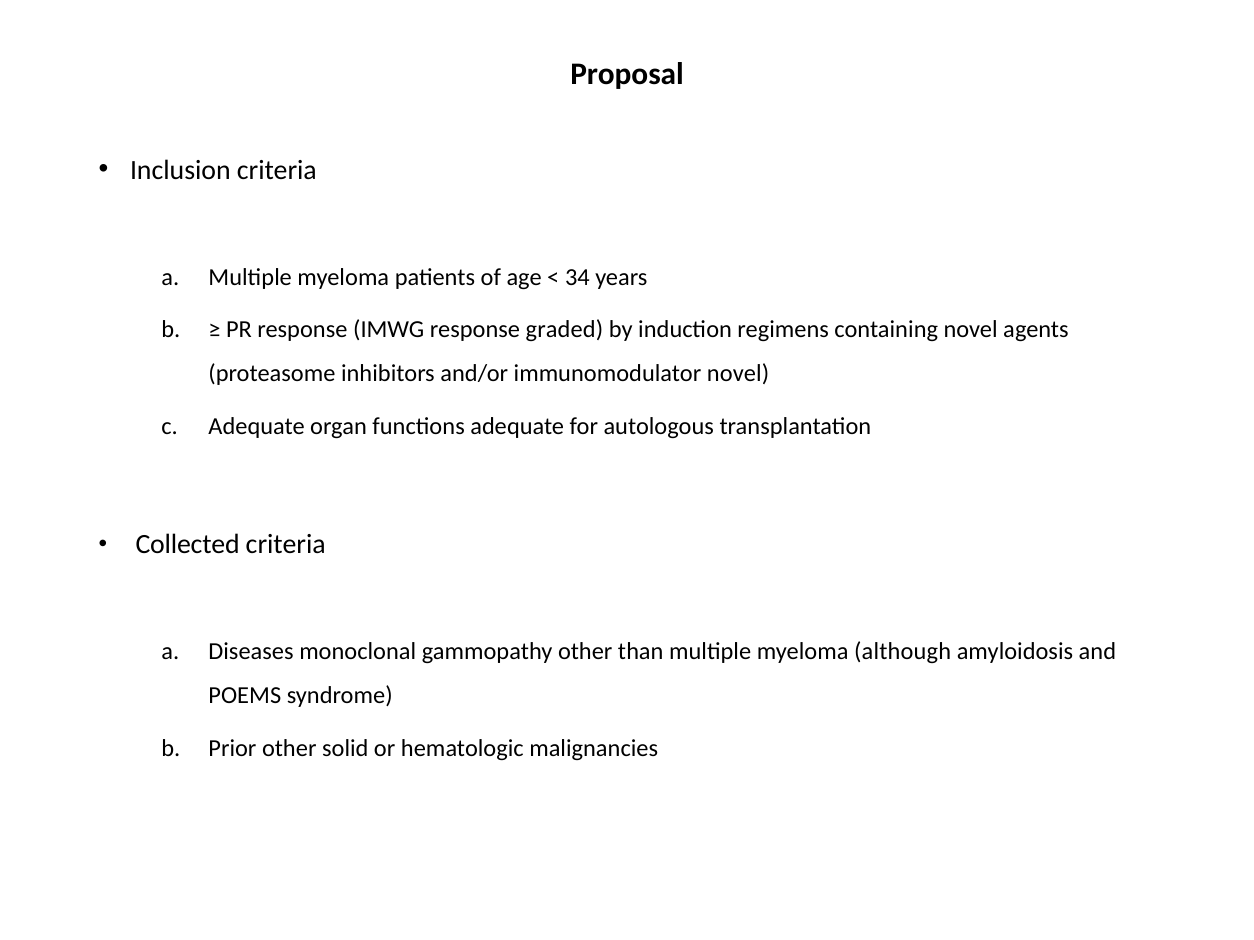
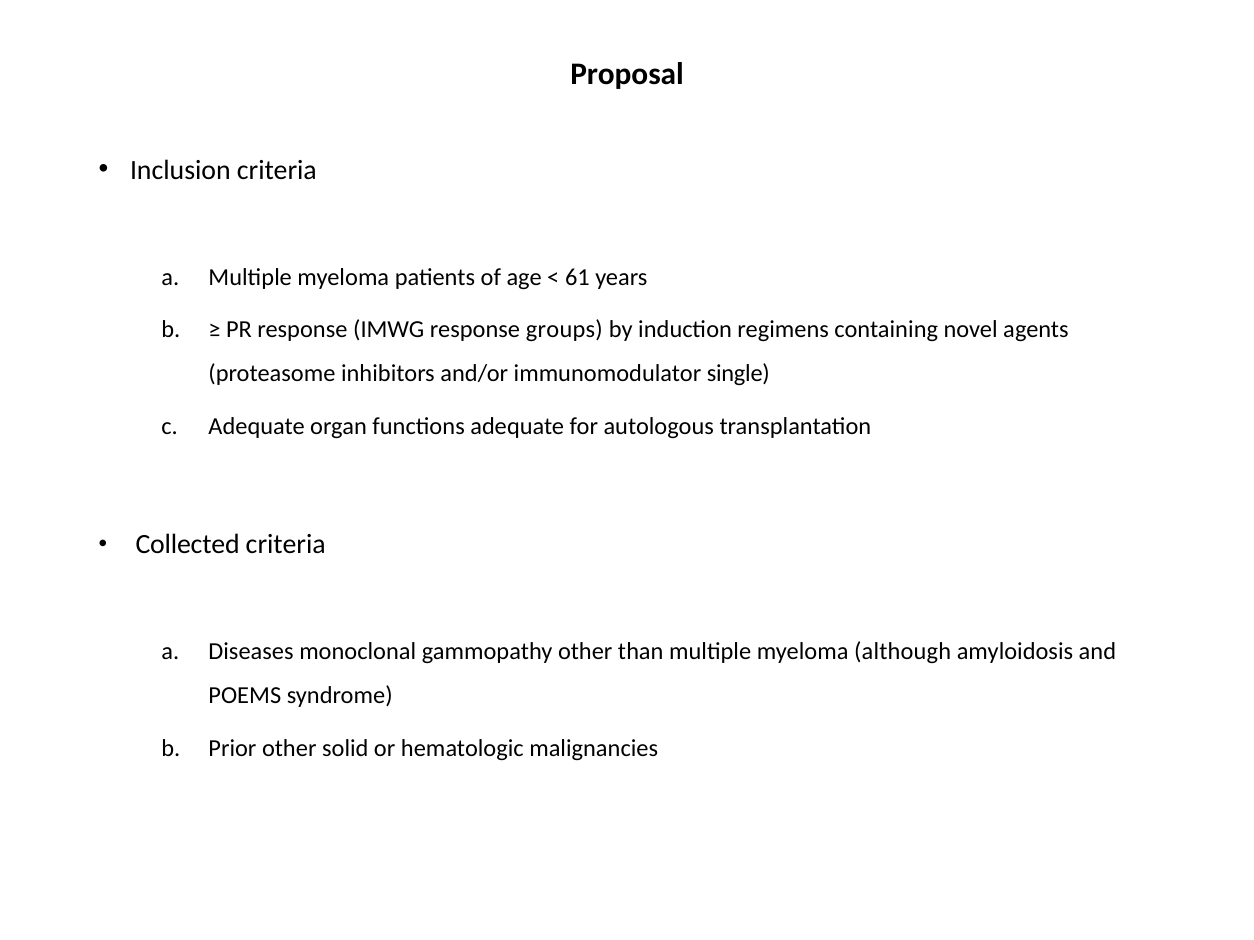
34: 34 -> 61 (577, 277)
graded: graded -> groups (564, 330)
immunomodulator novel: novel -> single (738, 374)
